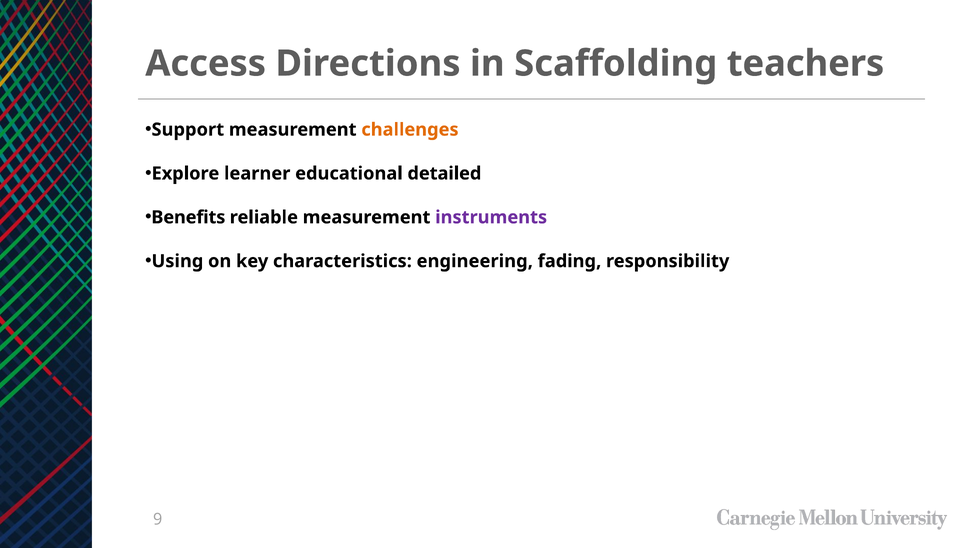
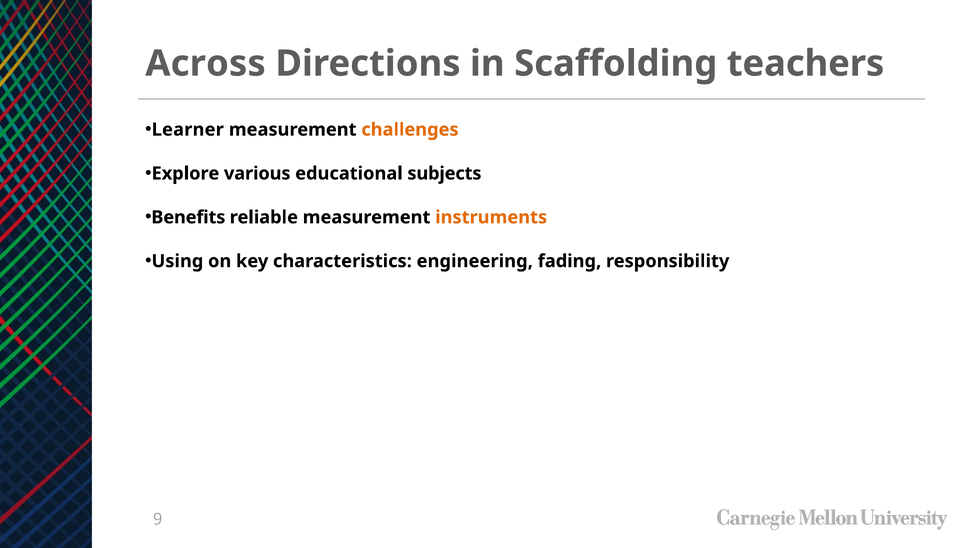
Access: Access -> Across (206, 63)
Support: Support -> Learner (188, 129)
learner: learner -> various (257, 173)
detailed: detailed -> subjects (444, 173)
instruments colour: purple -> orange (491, 217)
